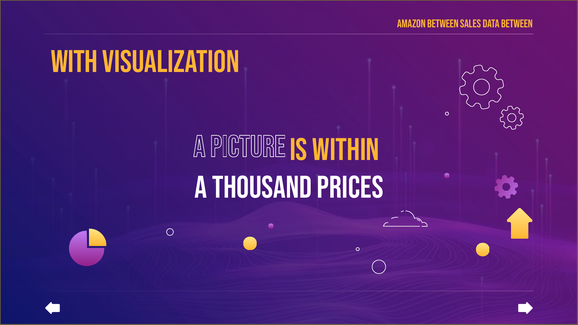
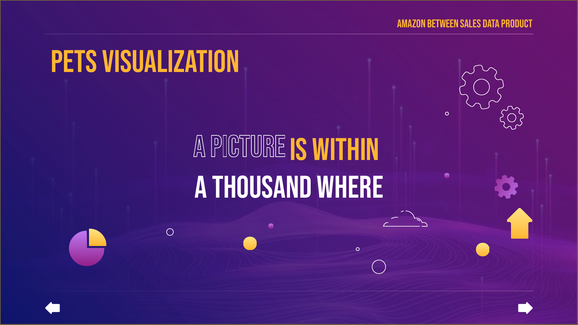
Data BETWEEN: BETWEEN -> PRODUCT (517, 24)
With: With -> Pets (74, 62)
PRICES: PRICES -> WHERE (350, 188)
